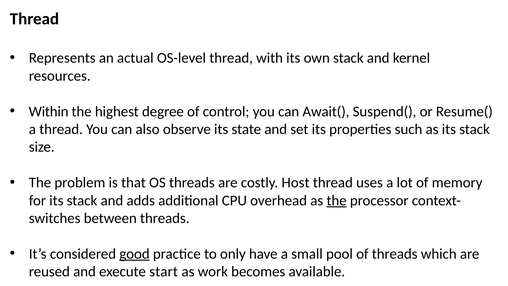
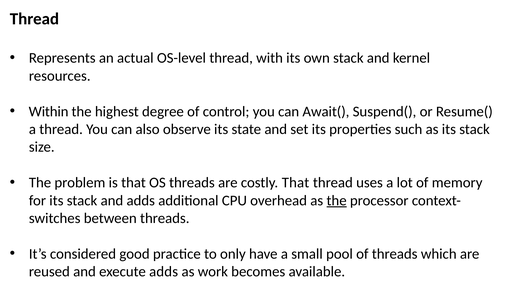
costly Host: Host -> That (296, 183)
good underline: present -> none (135, 254)
execute start: start -> adds (164, 271)
